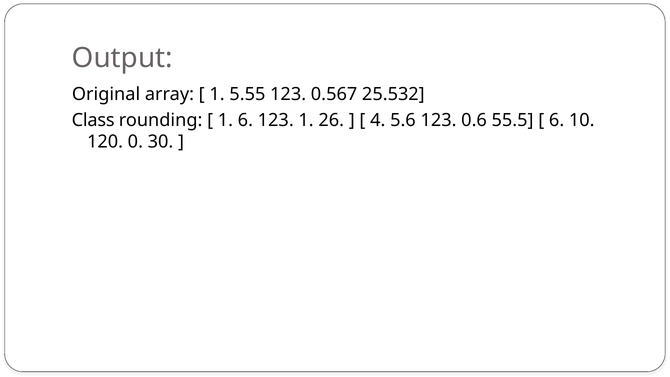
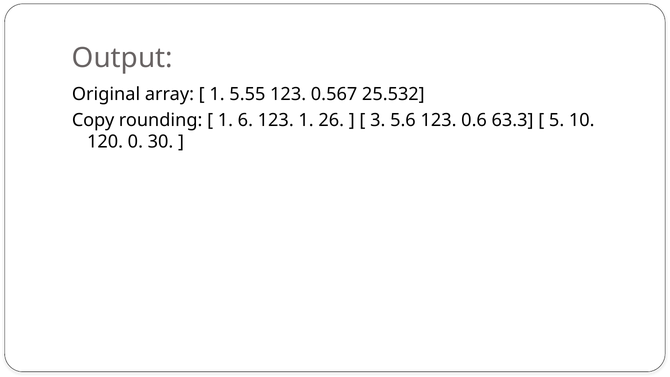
Class: Class -> Copy (93, 120)
4: 4 -> 3 (378, 120)
55.5: 55.5 -> 63.3 (513, 120)
6: 6 -> 5 (557, 120)
